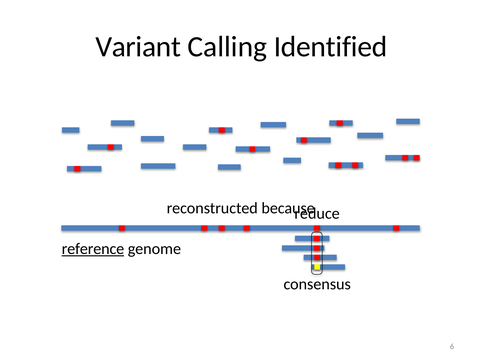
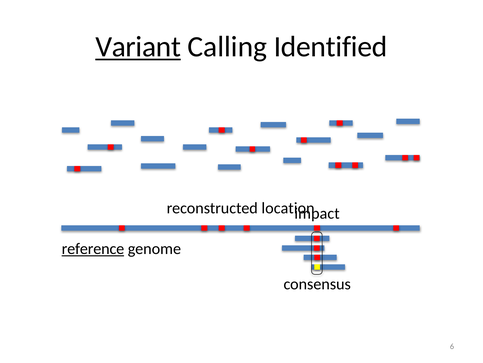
Variant underline: none -> present (138, 47)
because: because -> location (288, 208)
reduce: reduce -> impact (317, 213)
